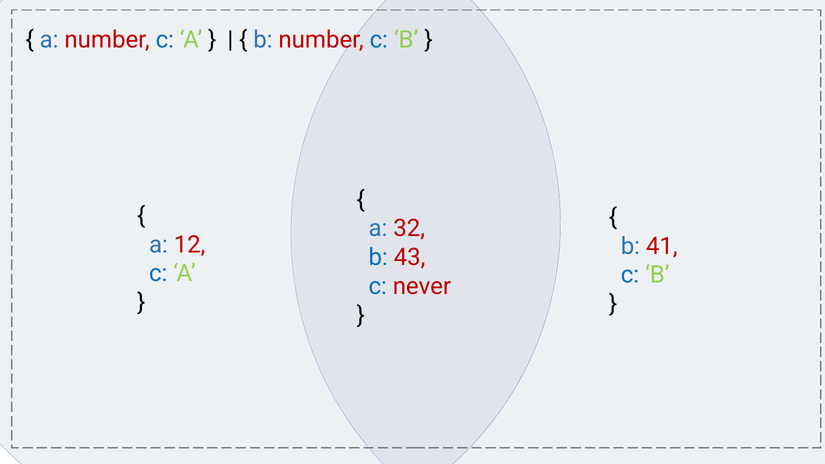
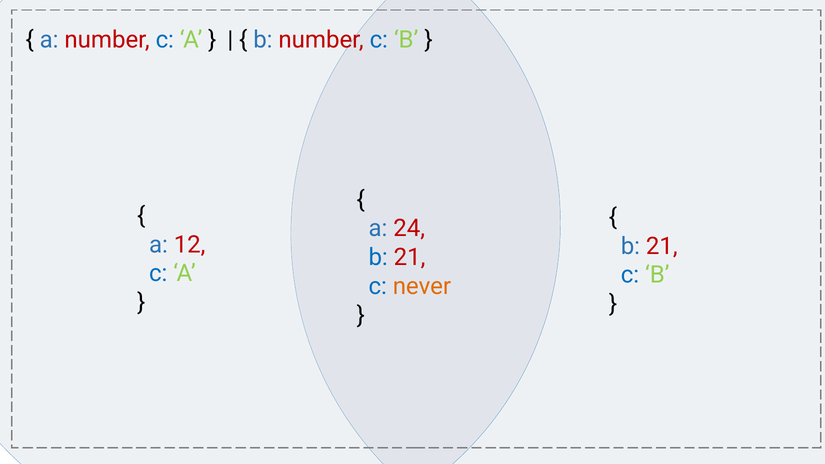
32: 32 -> 24 (409, 229)
41: 41 -> 21 (662, 246)
43: 43 -> 21 (410, 257)
never colour: red -> orange (422, 286)
